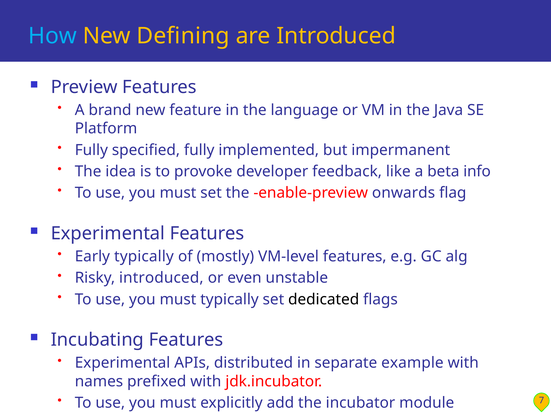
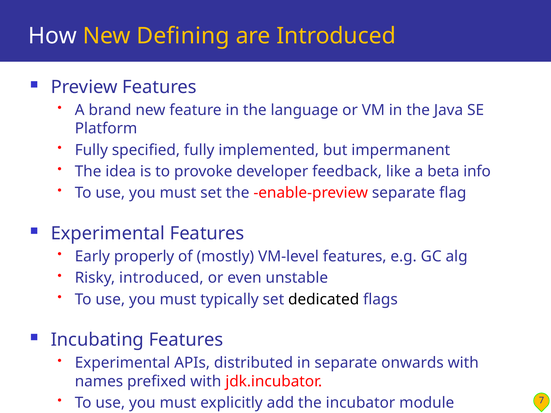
How colour: light blue -> white (53, 36)
enable-preview onwards: onwards -> separate (404, 193)
Early typically: typically -> properly (144, 257)
example: example -> onwards (412, 363)
